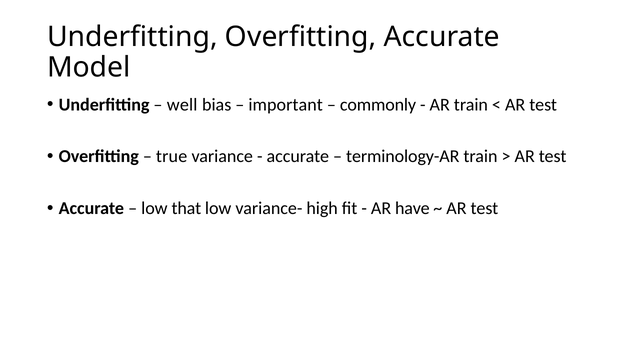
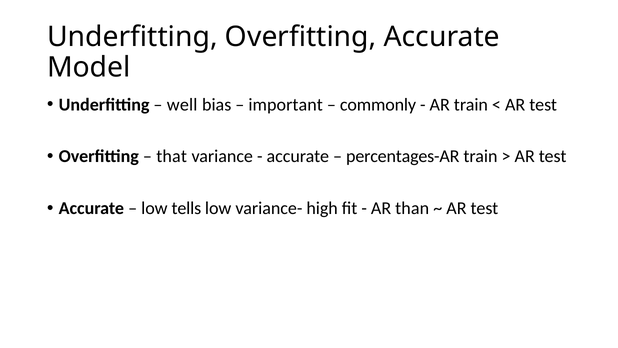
true: true -> that (172, 156)
terminology-AR: terminology-AR -> percentages-AR (403, 156)
that: that -> tells (186, 208)
have: have -> than (412, 208)
